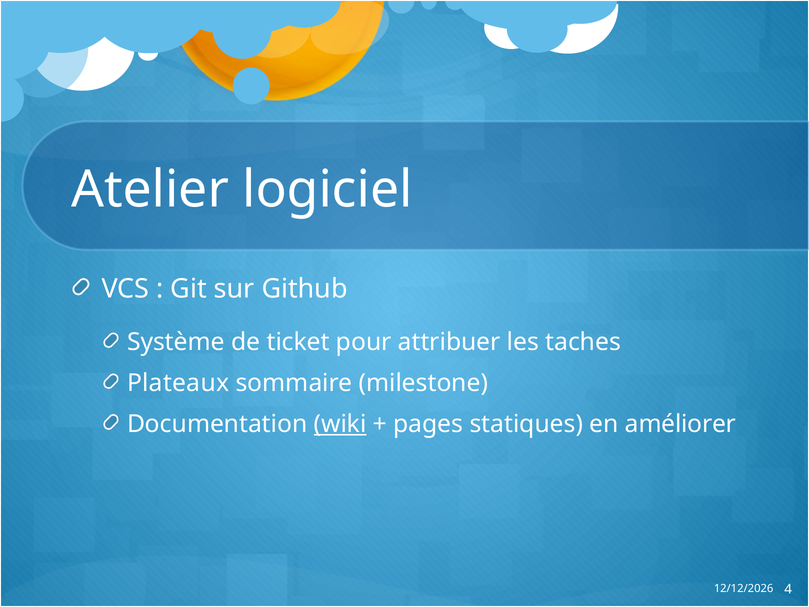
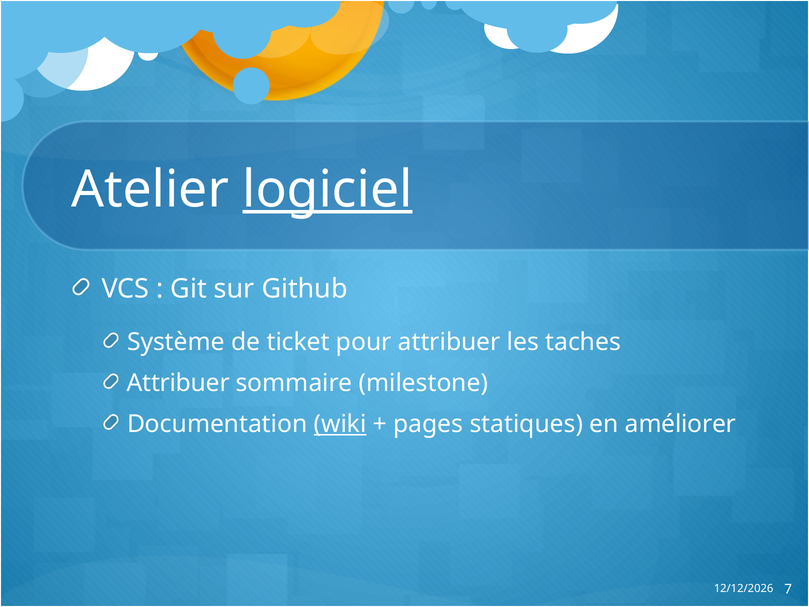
logiciel underline: none -> present (327, 189)
Plateaux: Plateaux -> Attribuer (178, 383)
4: 4 -> 7 (788, 589)
